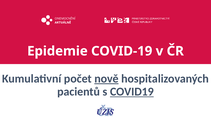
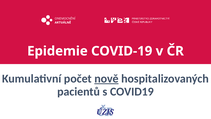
COVID19 underline: present -> none (132, 91)
